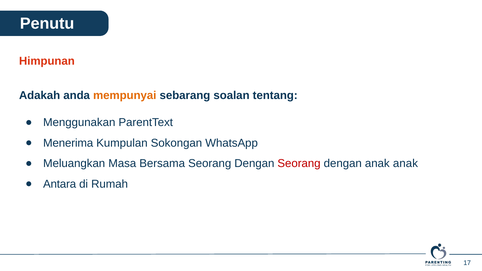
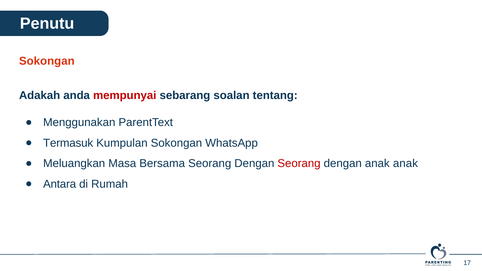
Himpunan: Himpunan -> Sokongan (47, 61)
mempunyai colour: orange -> red (125, 95)
Menerima: Menerima -> Termasuk (68, 143)
